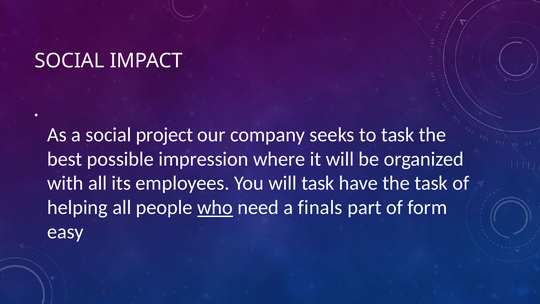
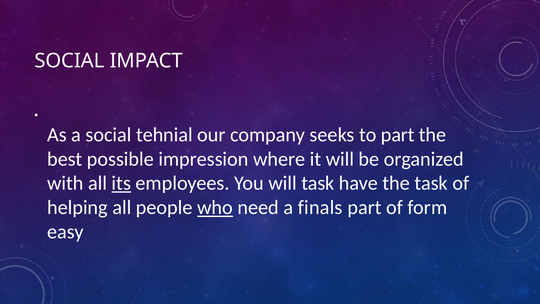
project: project -> tehnial (164, 135)
to task: task -> part (398, 135)
its underline: none -> present (121, 183)
